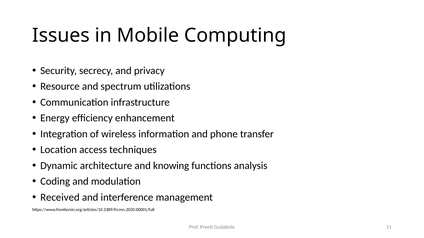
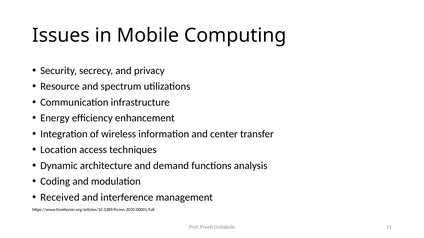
phone: phone -> center (224, 134)
knowing: knowing -> demand (171, 166)
